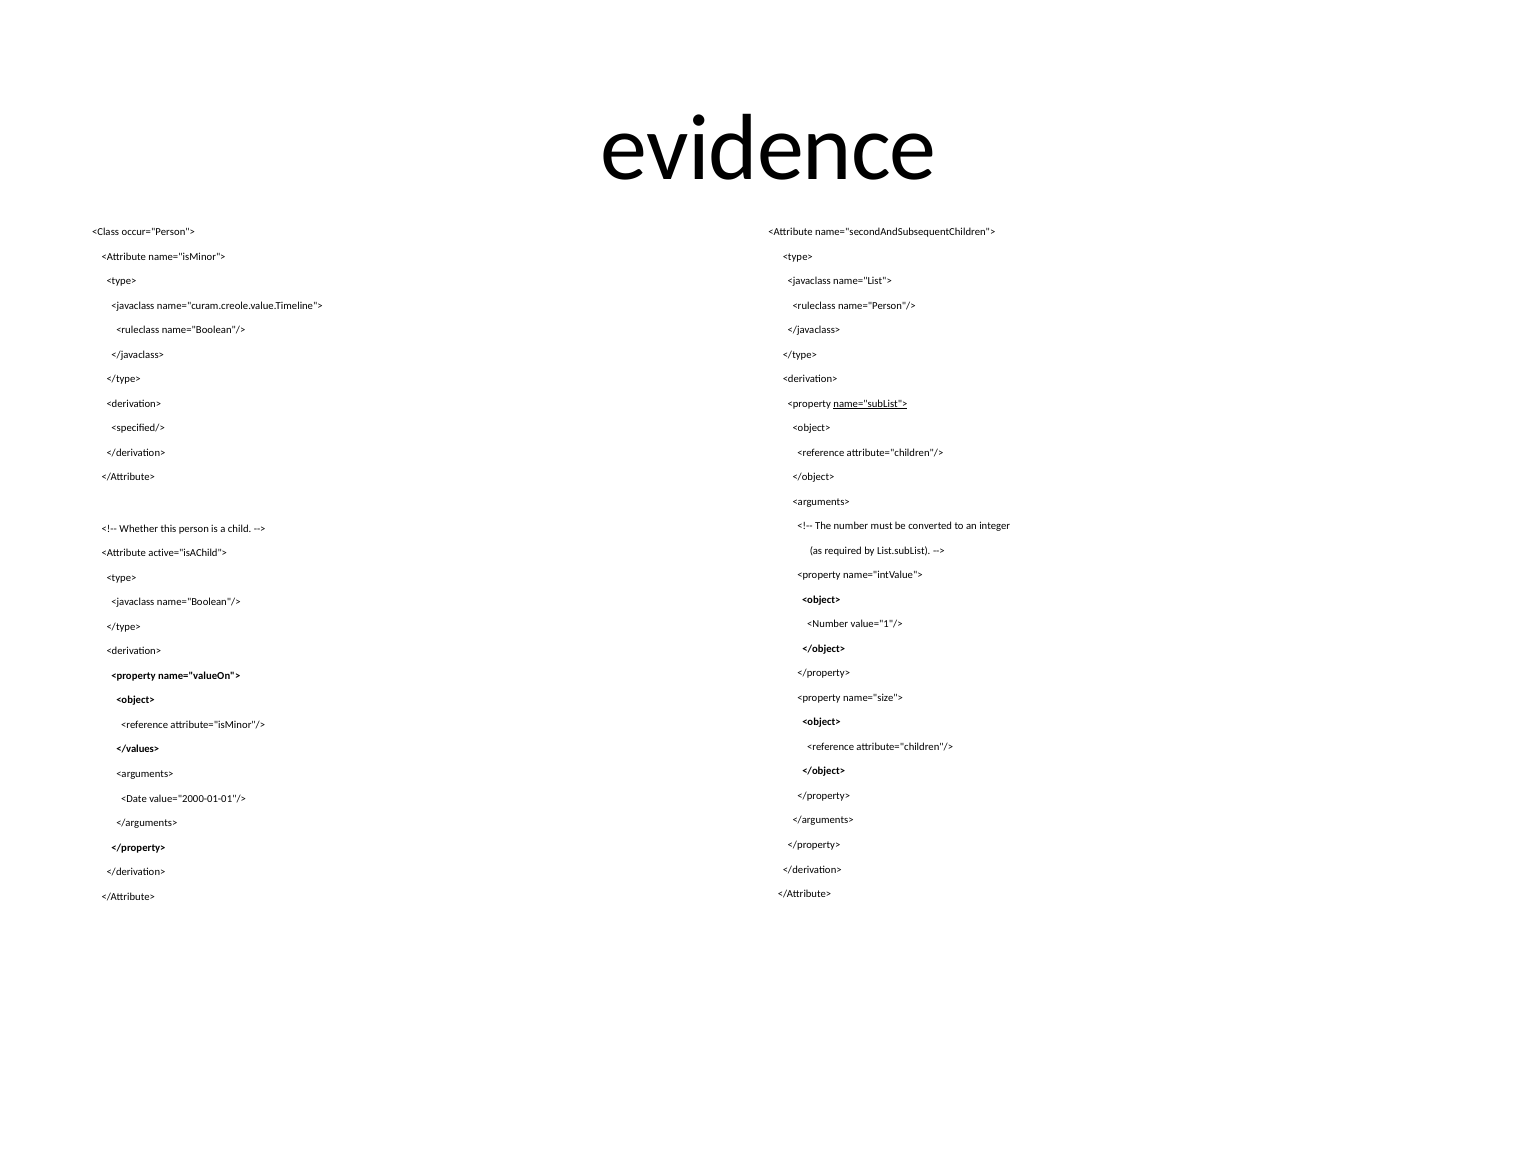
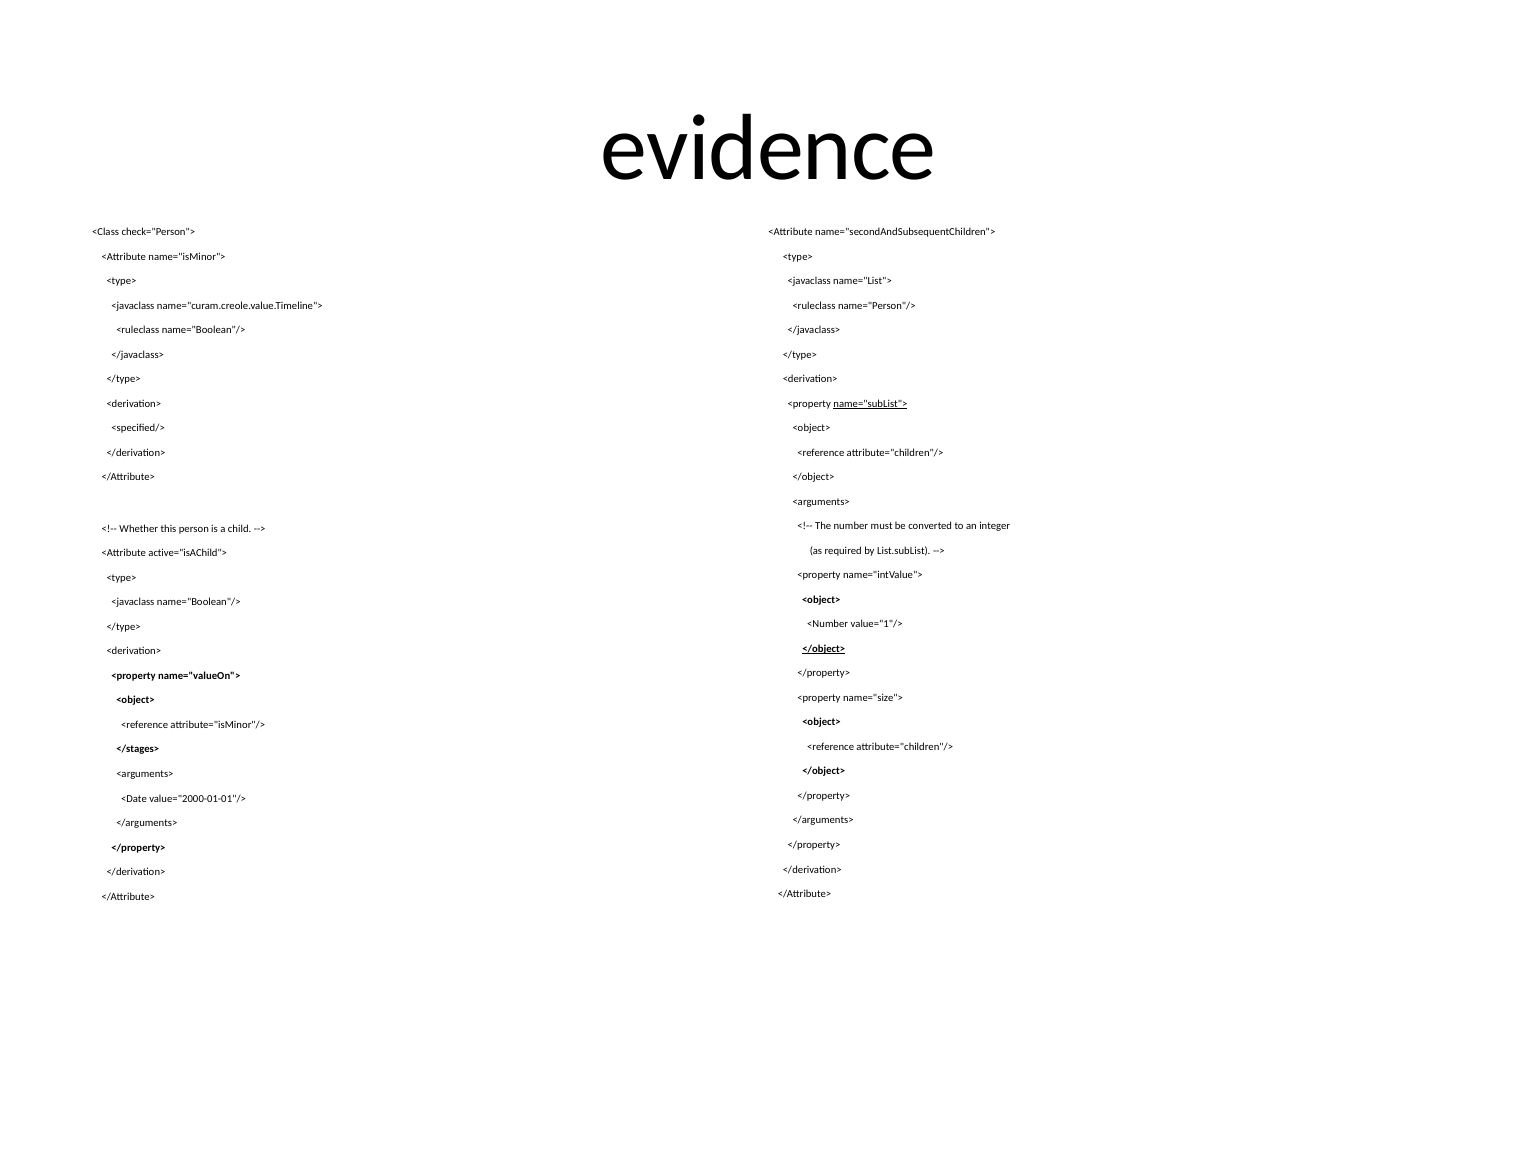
occur="Person">: occur="Person"> -> check="Person"> (158, 232)
</object> underline: none -> present (824, 649)
</values>: </values> -> </stages> (138, 749)
